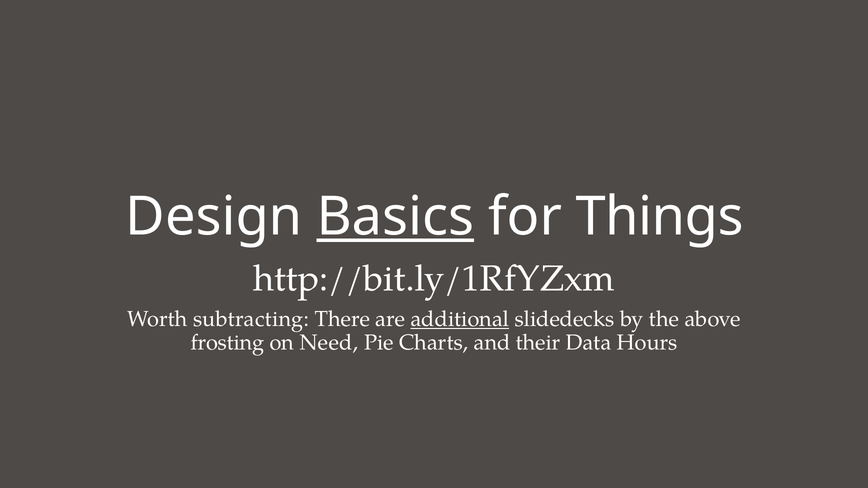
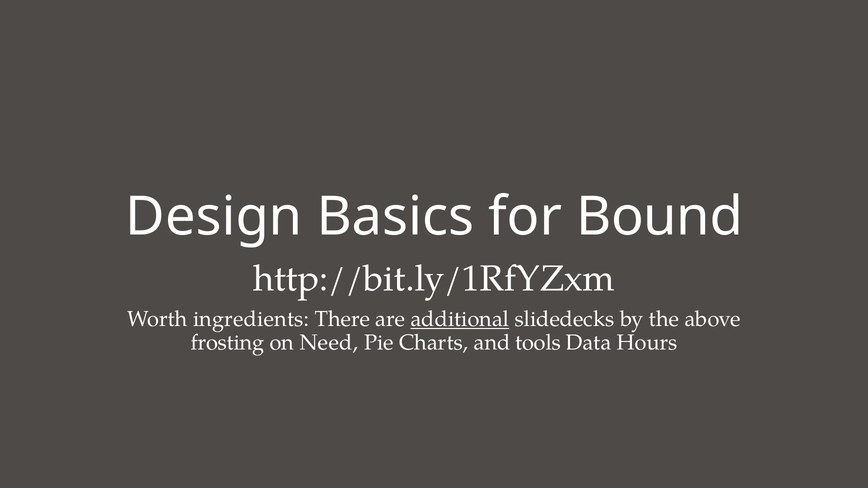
Basics underline: present -> none (395, 217)
Things: Things -> Bound (660, 217)
subtracting: subtracting -> ingredients (251, 319)
their: their -> tools (538, 343)
